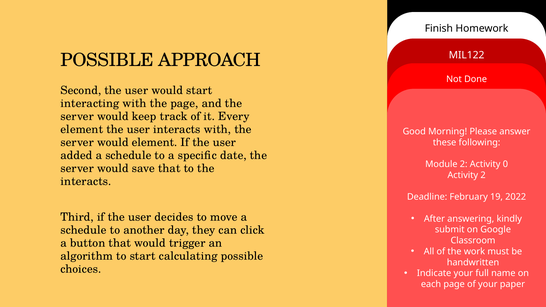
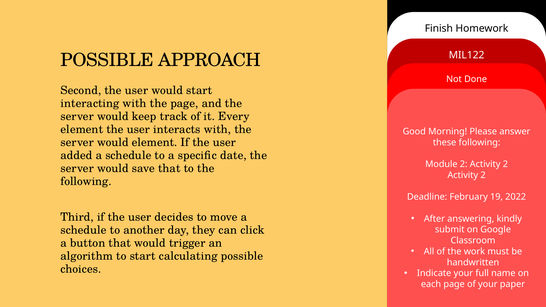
Module 2 Activity 0: 0 -> 2 (505, 164)
interacts: interacts -> following (86, 181)
